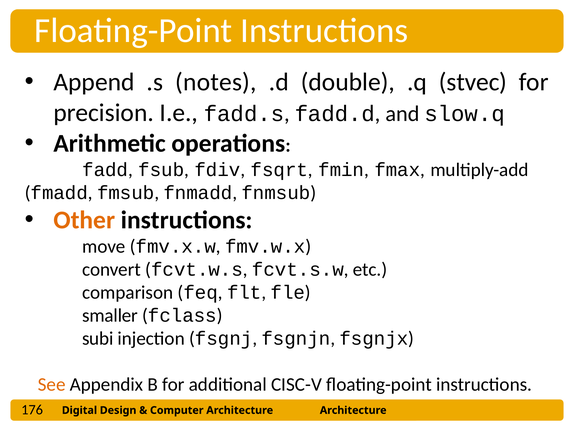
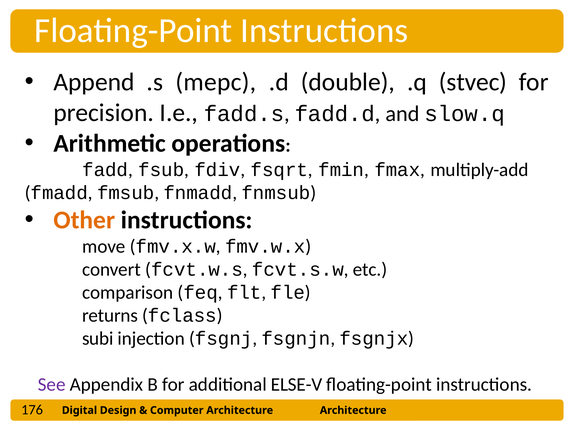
notes: notes -> mepc (216, 82)
smaller: smaller -> returns (110, 315)
See colour: orange -> purple (52, 384)
CISC-V: CISC-V -> ELSE-V (297, 384)
